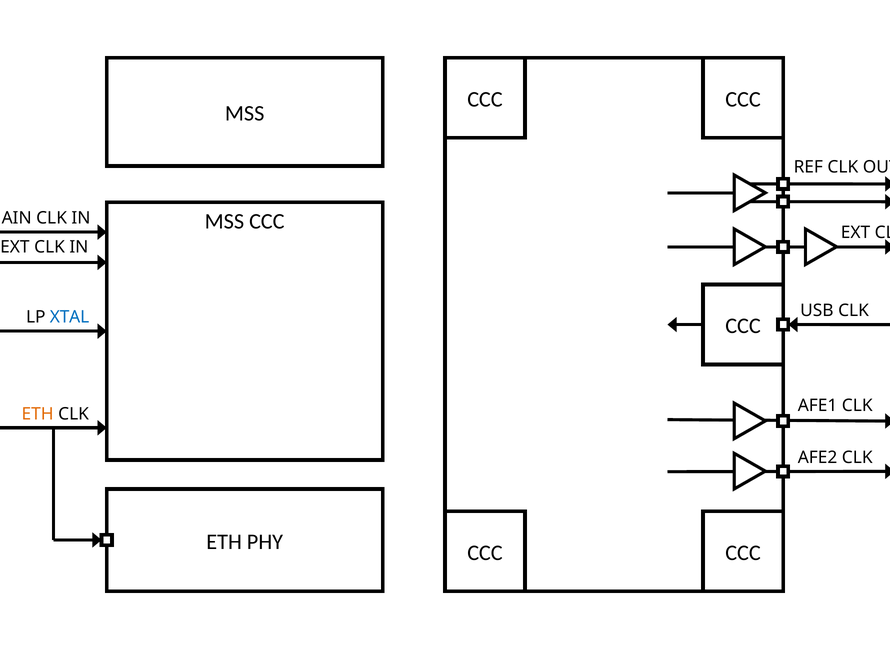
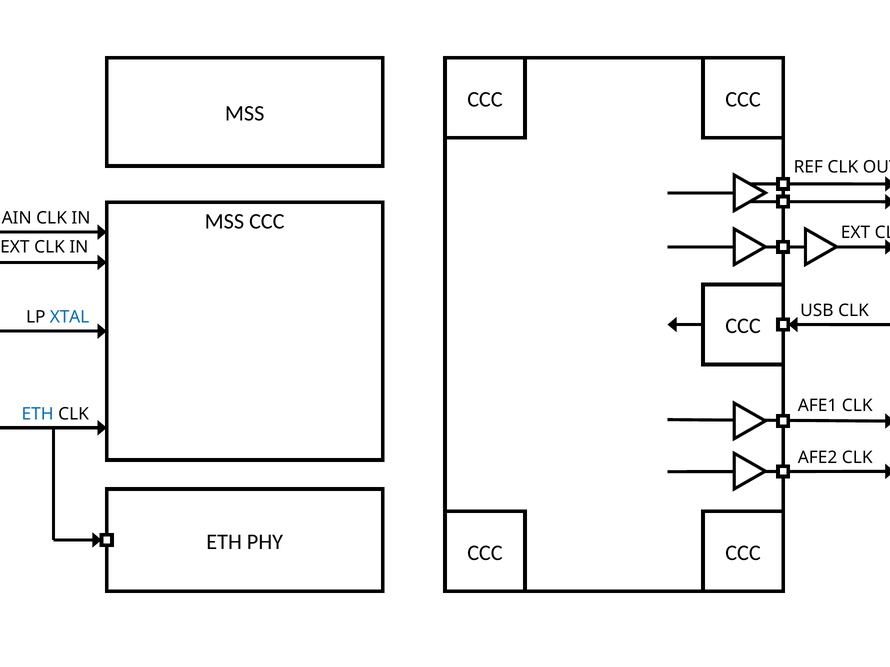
ETH colour: orange -> blue (38, 414)
